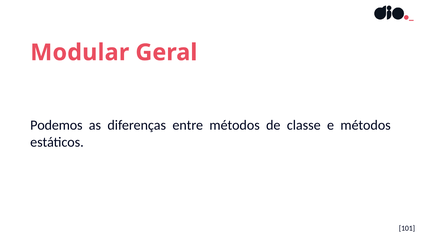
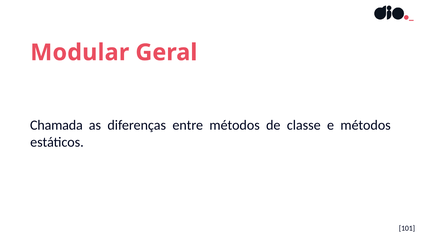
Podemos: Podemos -> Chamada (56, 125)
